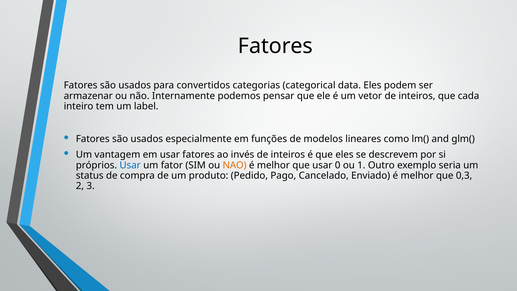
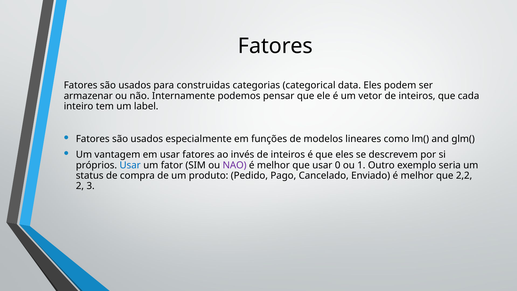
convertidos: convertidos -> construidas (203, 85)
NAO colour: orange -> purple (235, 165)
0,3: 0,3 -> 2,2 (464, 176)
